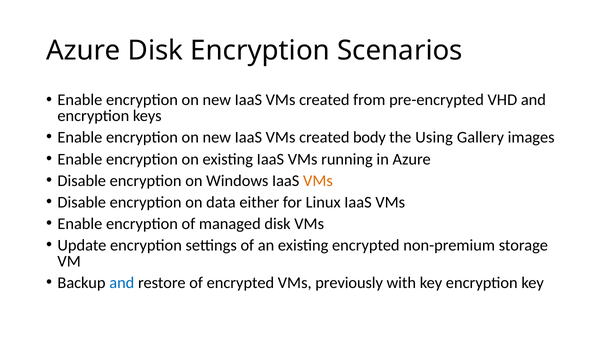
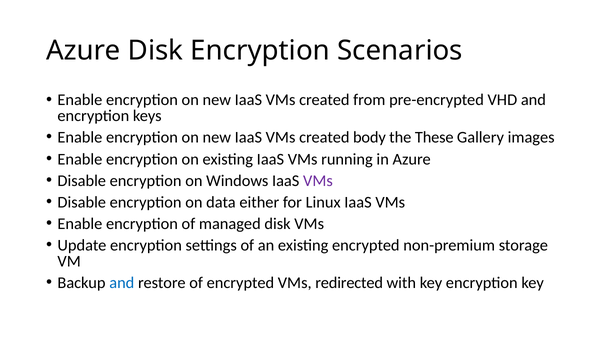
Using: Using -> These (434, 138)
VMs colour: orange -> purple (318, 181)
previously: previously -> redirected (349, 283)
